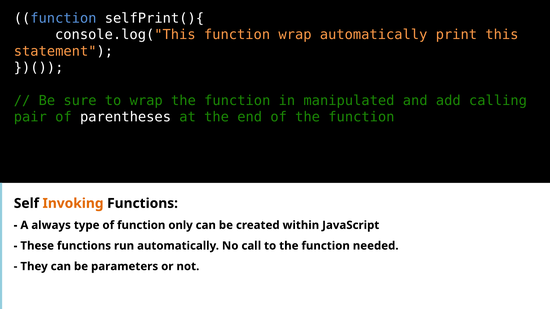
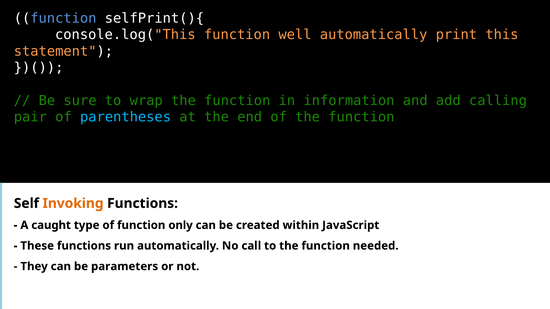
function wrap: wrap -> well (295, 35)
manipulated: manipulated -> information (349, 101)
parentheses colour: white -> light blue (126, 117)
always: always -> caught (51, 225)
